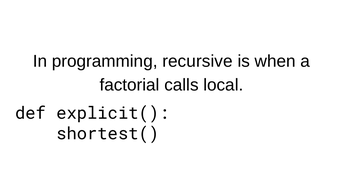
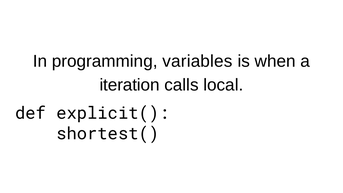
recursive: recursive -> variables (197, 61)
factorial: factorial -> iteration (130, 85)
